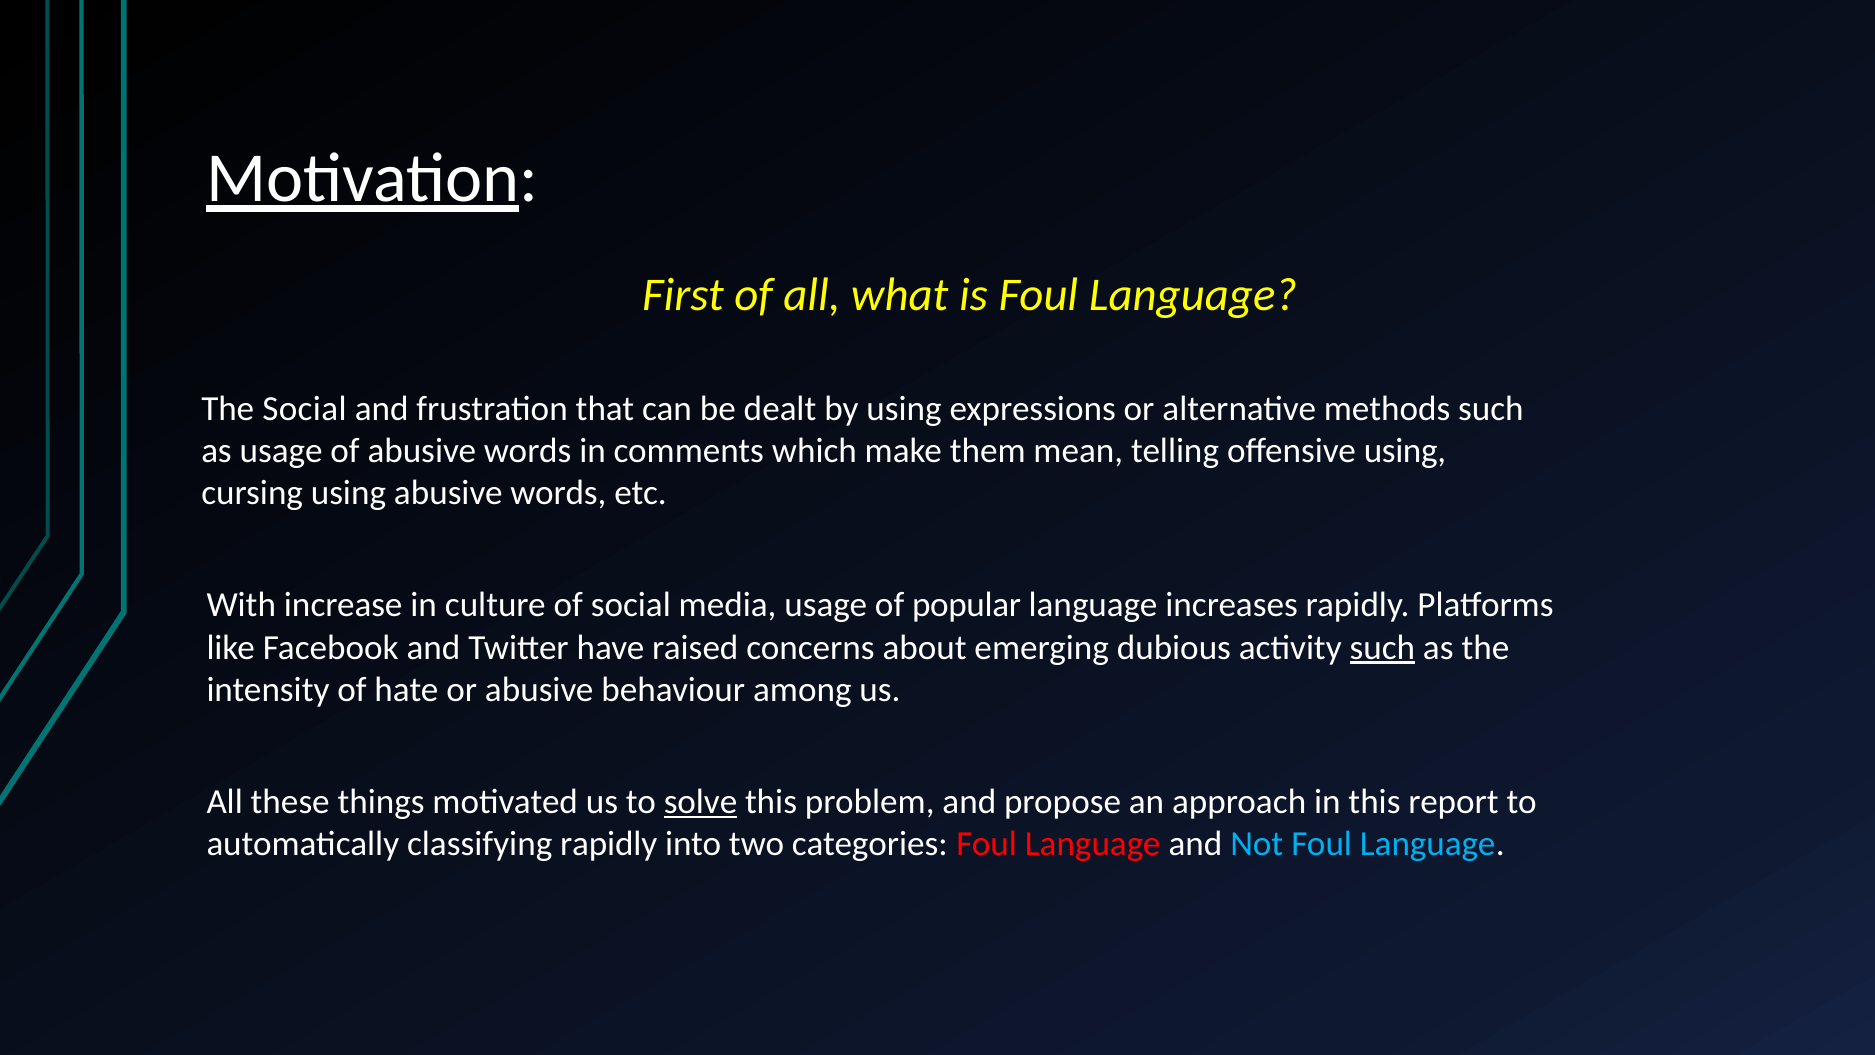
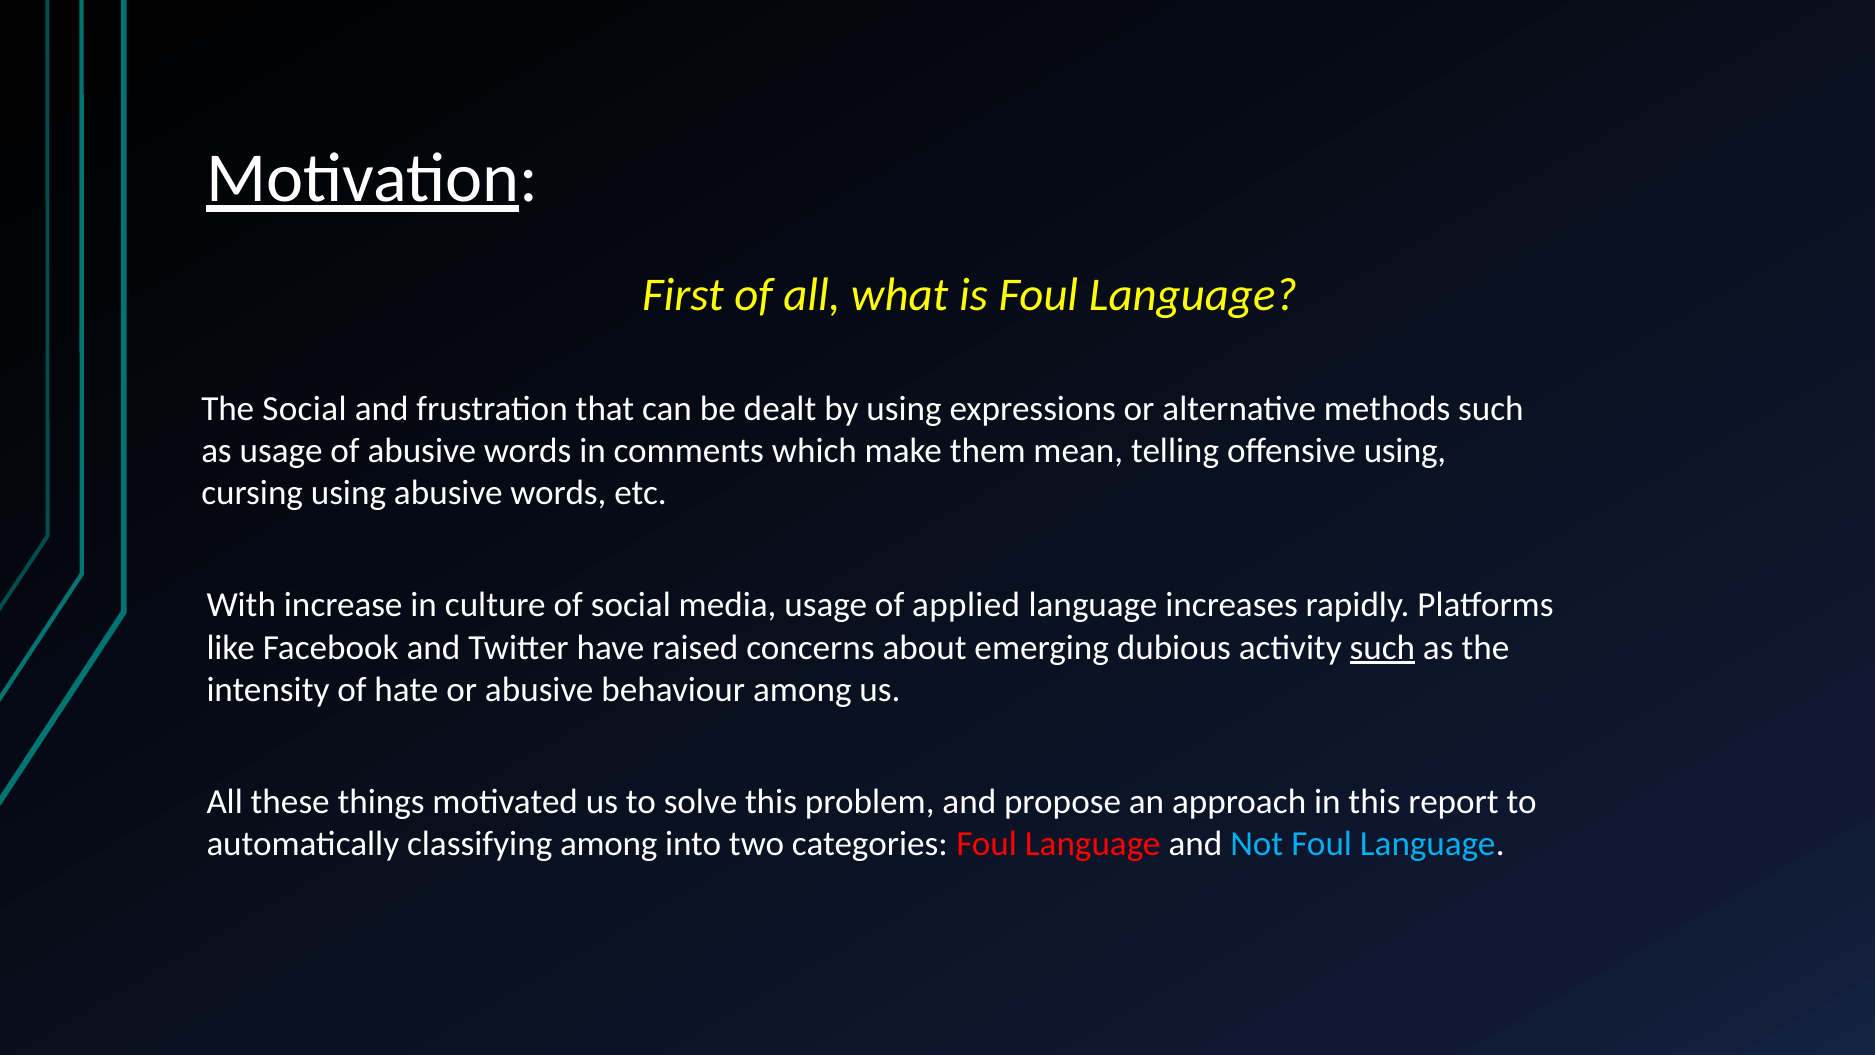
popular: popular -> applied (966, 605)
solve underline: present -> none (700, 802)
classifying rapidly: rapidly -> among (609, 844)
